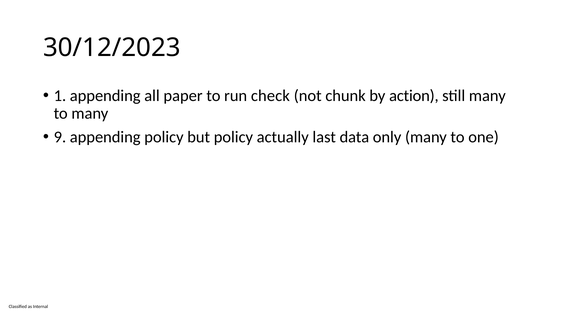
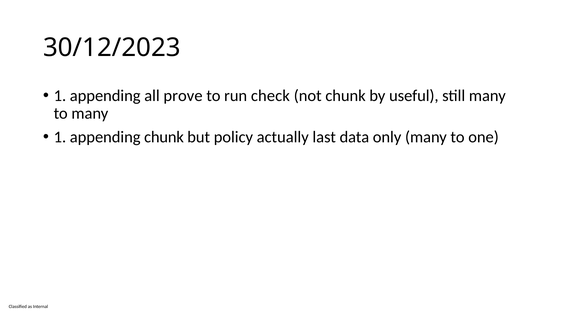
paper: paper -> prove (183, 96)
action: action -> useful (414, 96)
9: 9 -> 1 (60, 137)
appending policy: policy -> chunk (164, 137)
